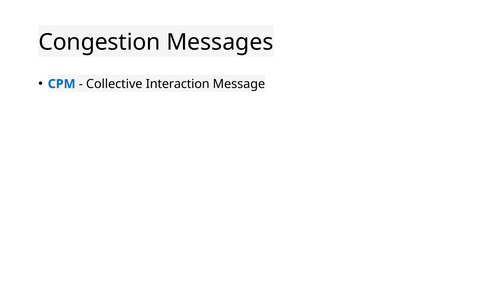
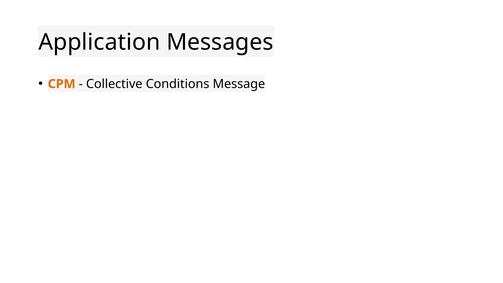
Congestion: Congestion -> Application (99, 42)
CPM colour: blue -> orange (62, 84)
Interaction: Interaction -> Conditions (178, 84)
